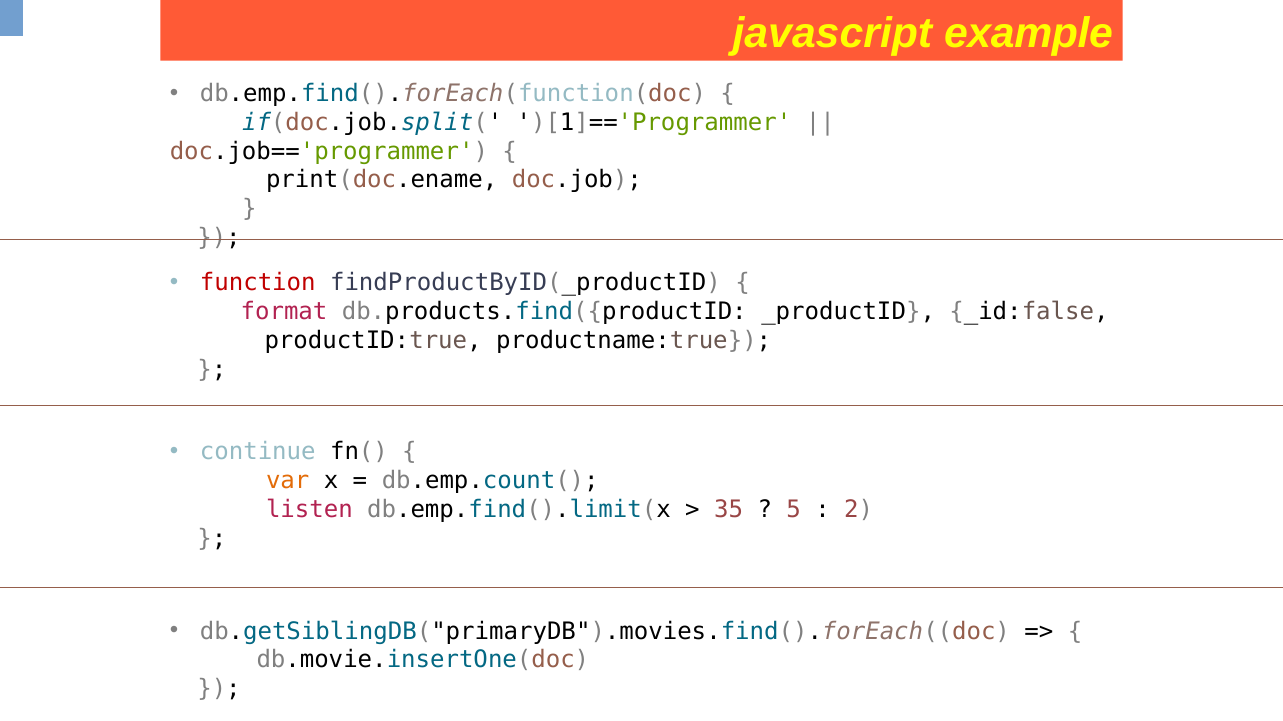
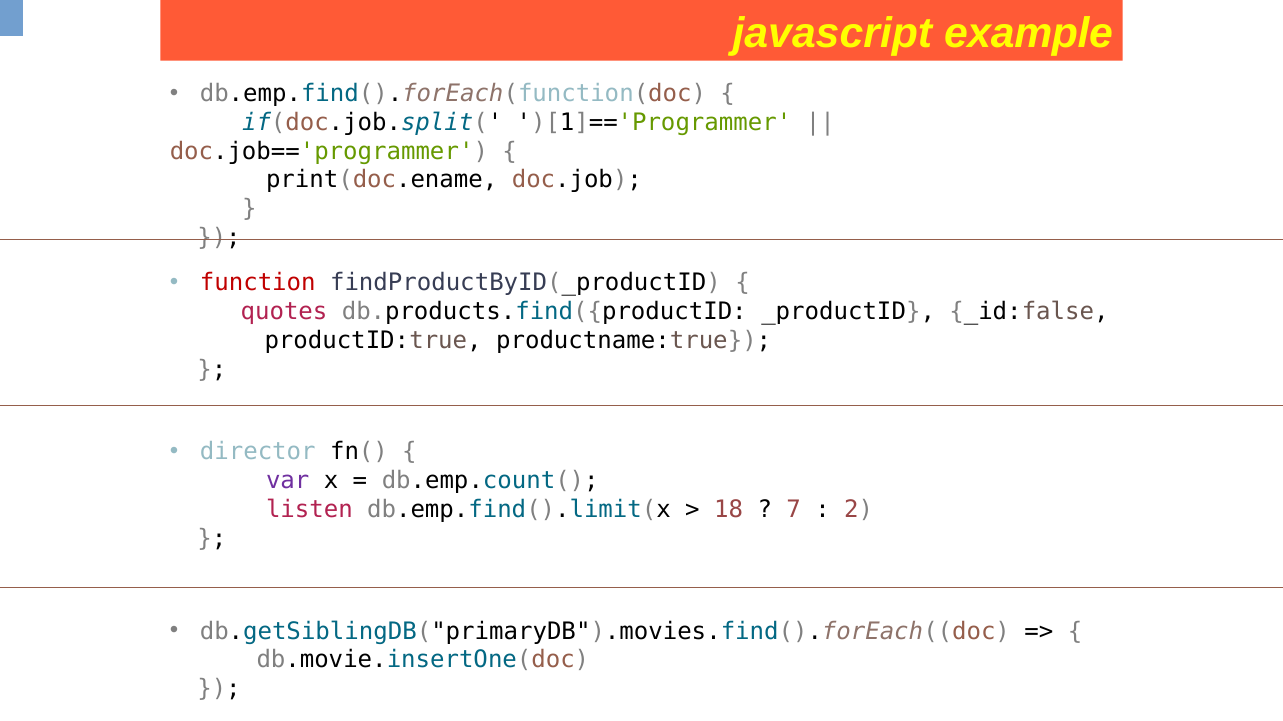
format: format -> quotes (284, 312)
continue: continue -> director (258, 452)
var colour: orange -> purple (288, 481)
35: 35 -> 18 (729, 510)
5: 5 -> 7 (794, 510)
